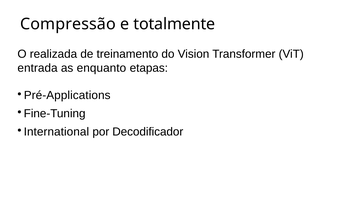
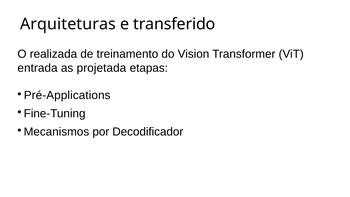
Compressão: Compressão -> Arquiteturas (68, 24)
totalmente: totalmente -> transferido (174, 24)
enquanto: enquanto -> projetada (101, 68)
International: International -> Mecanismos (56, 132)
